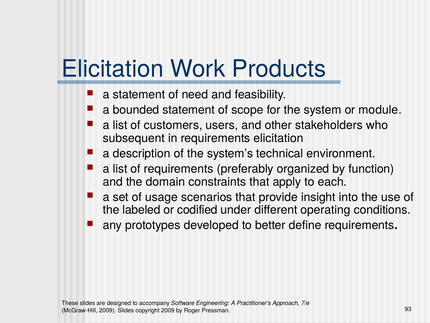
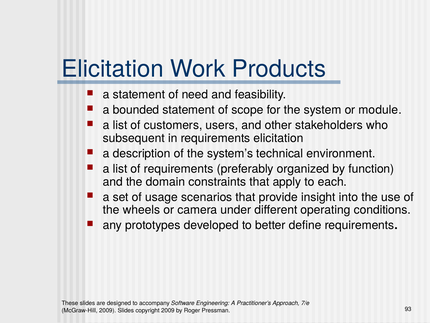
labeled: labeled -> wheels (141, 210)
codified: codified -> camera (197, 210)
